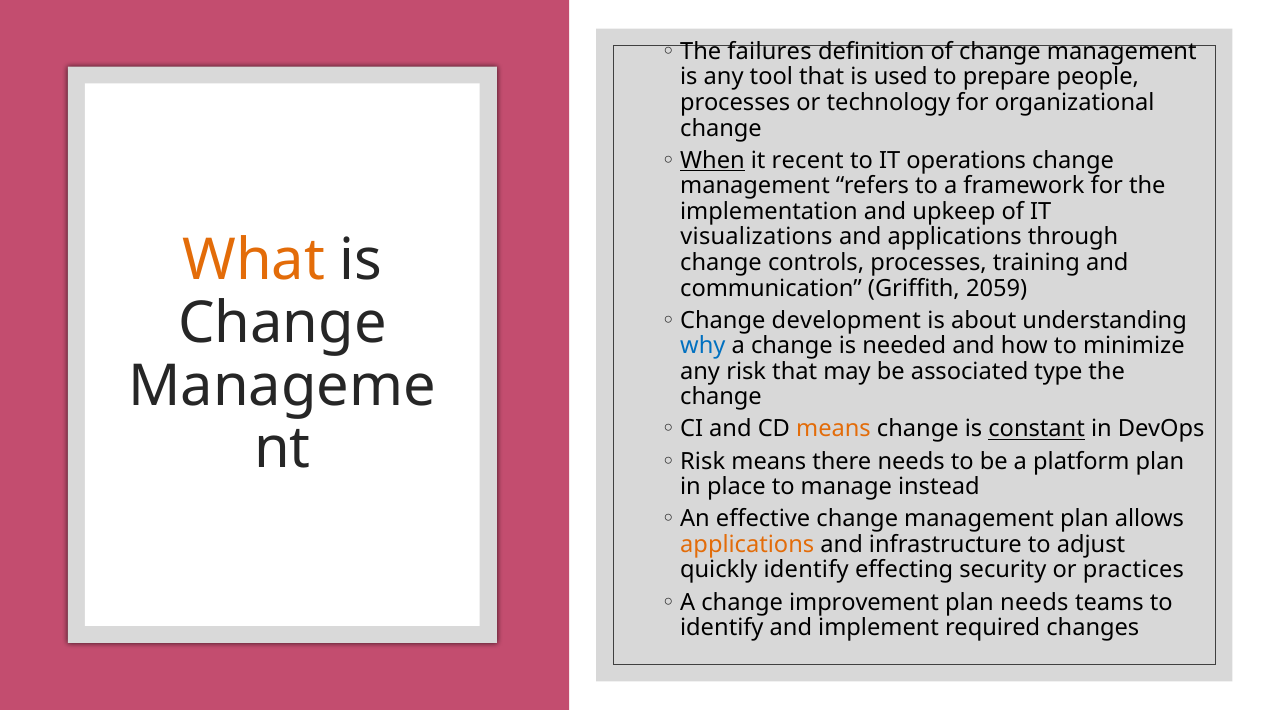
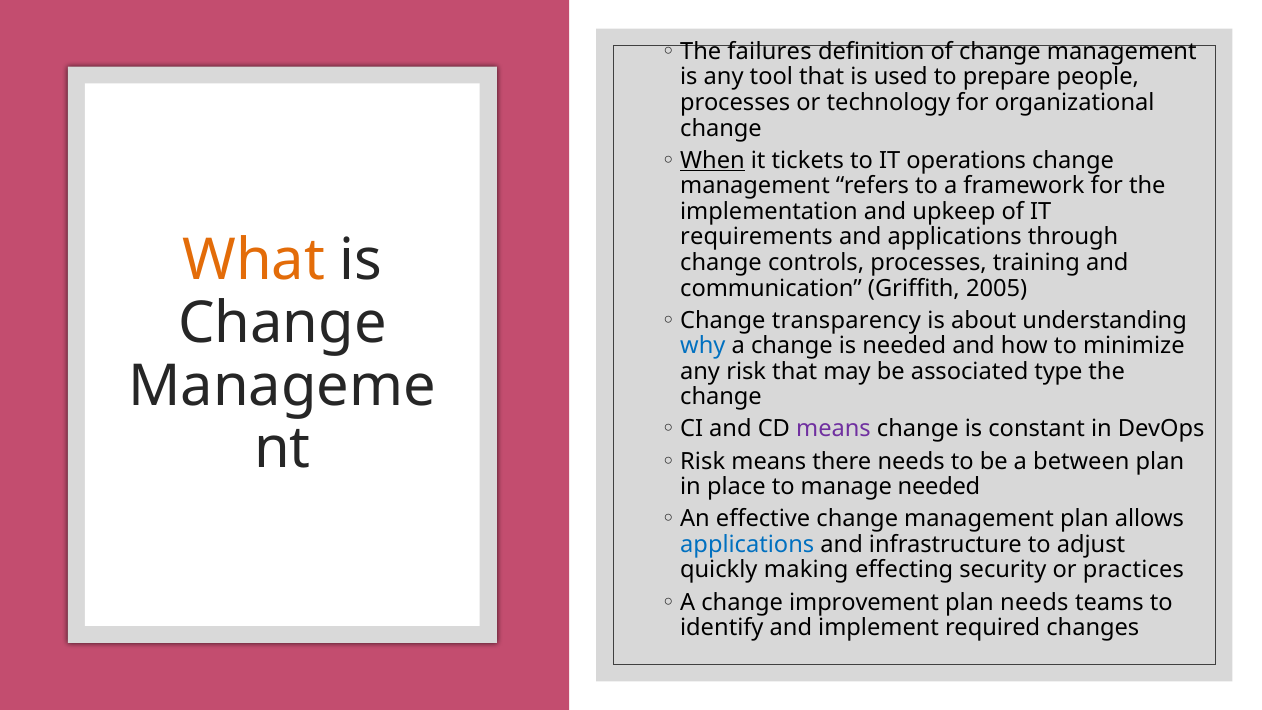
recent: recent -> tickets (808, 160)
visualizations: visualizations -> requirements (756, 237)
2059: 2059 -> 2005 (997, 288)
development: development -> transparency (846, 320)
means colour: orange -> purple (834, 429)
constant underline: present -> none (1037, 429)
platform: platform -> between (1081, 461)
manage instead: instead -> needed (939, 487)
applications colour: orange -> blue (747, 544)
quickly identify: identify -> making (806, 570)
